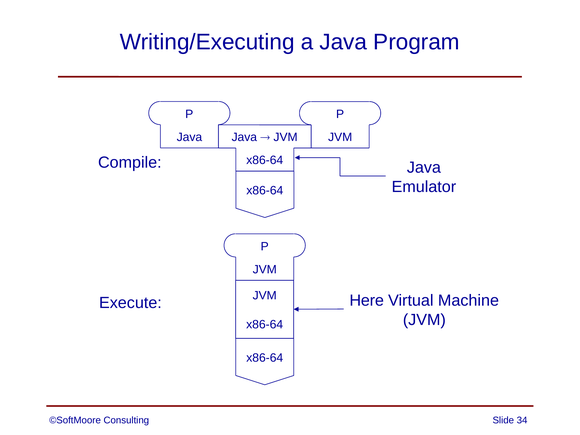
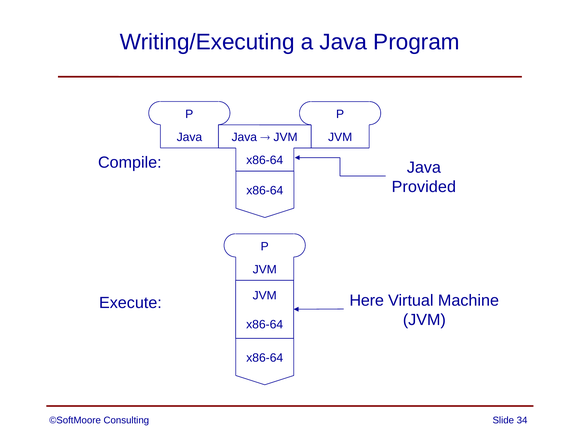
Emulator: Emulator -> Provided (424, 187)
